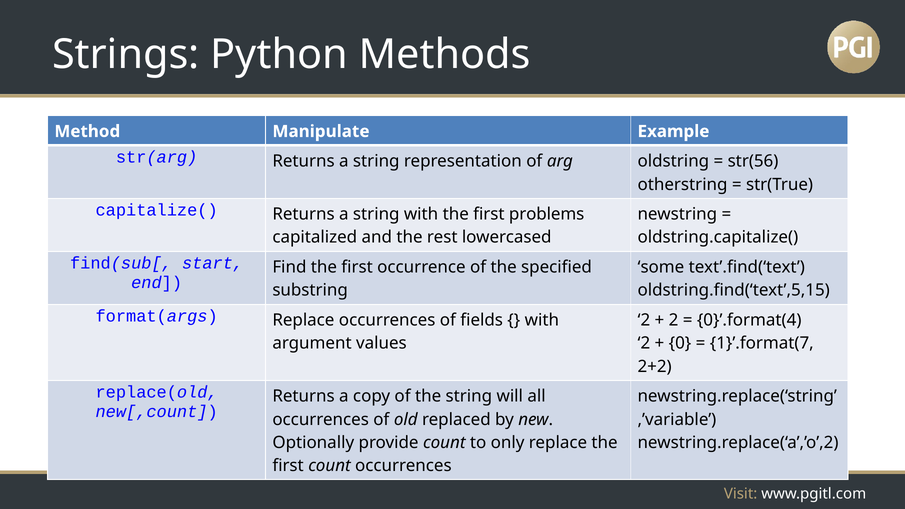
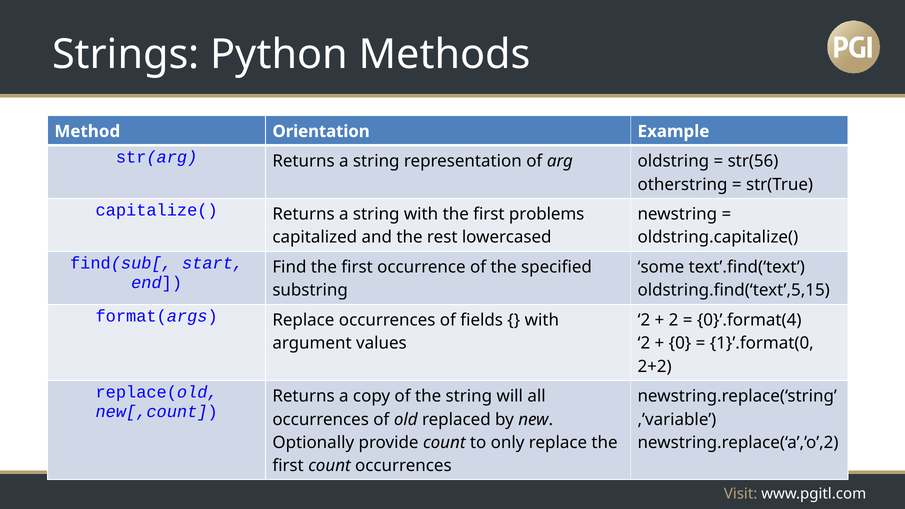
Manipulate: Manipulate -> Orientation (321, 131)
1}’.format(7: 1}’.format(7 -> 1}’.format(0 (762, 343)
